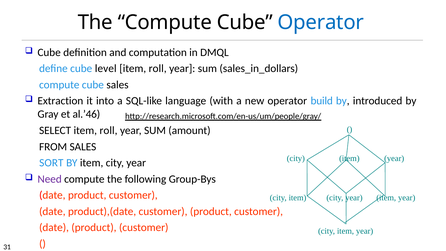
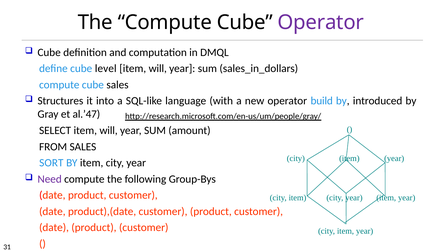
Operator colour: blue -> purple (321, 23)
roll: roll -> will (158, 69)
Extraction: Extraction -> Structures (60, 101)
al.’46: al.’46 -> al.’47 (86, 114)
SELECT item roll: roll -> will (109, 130)
